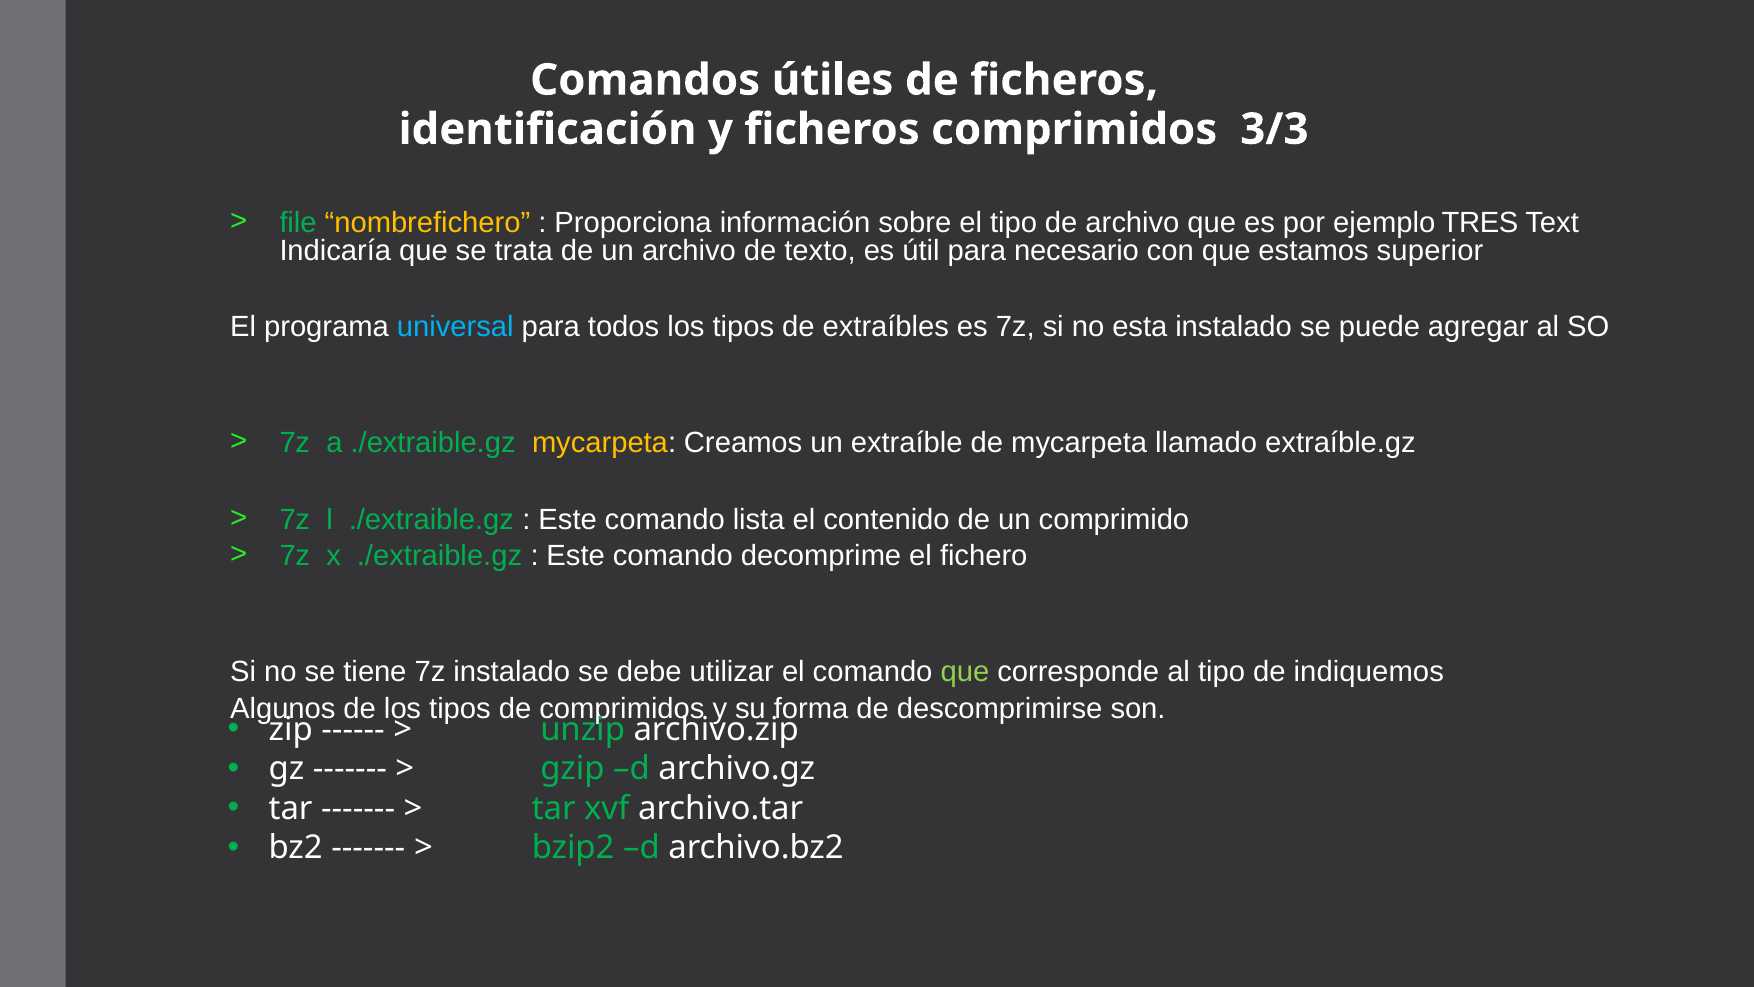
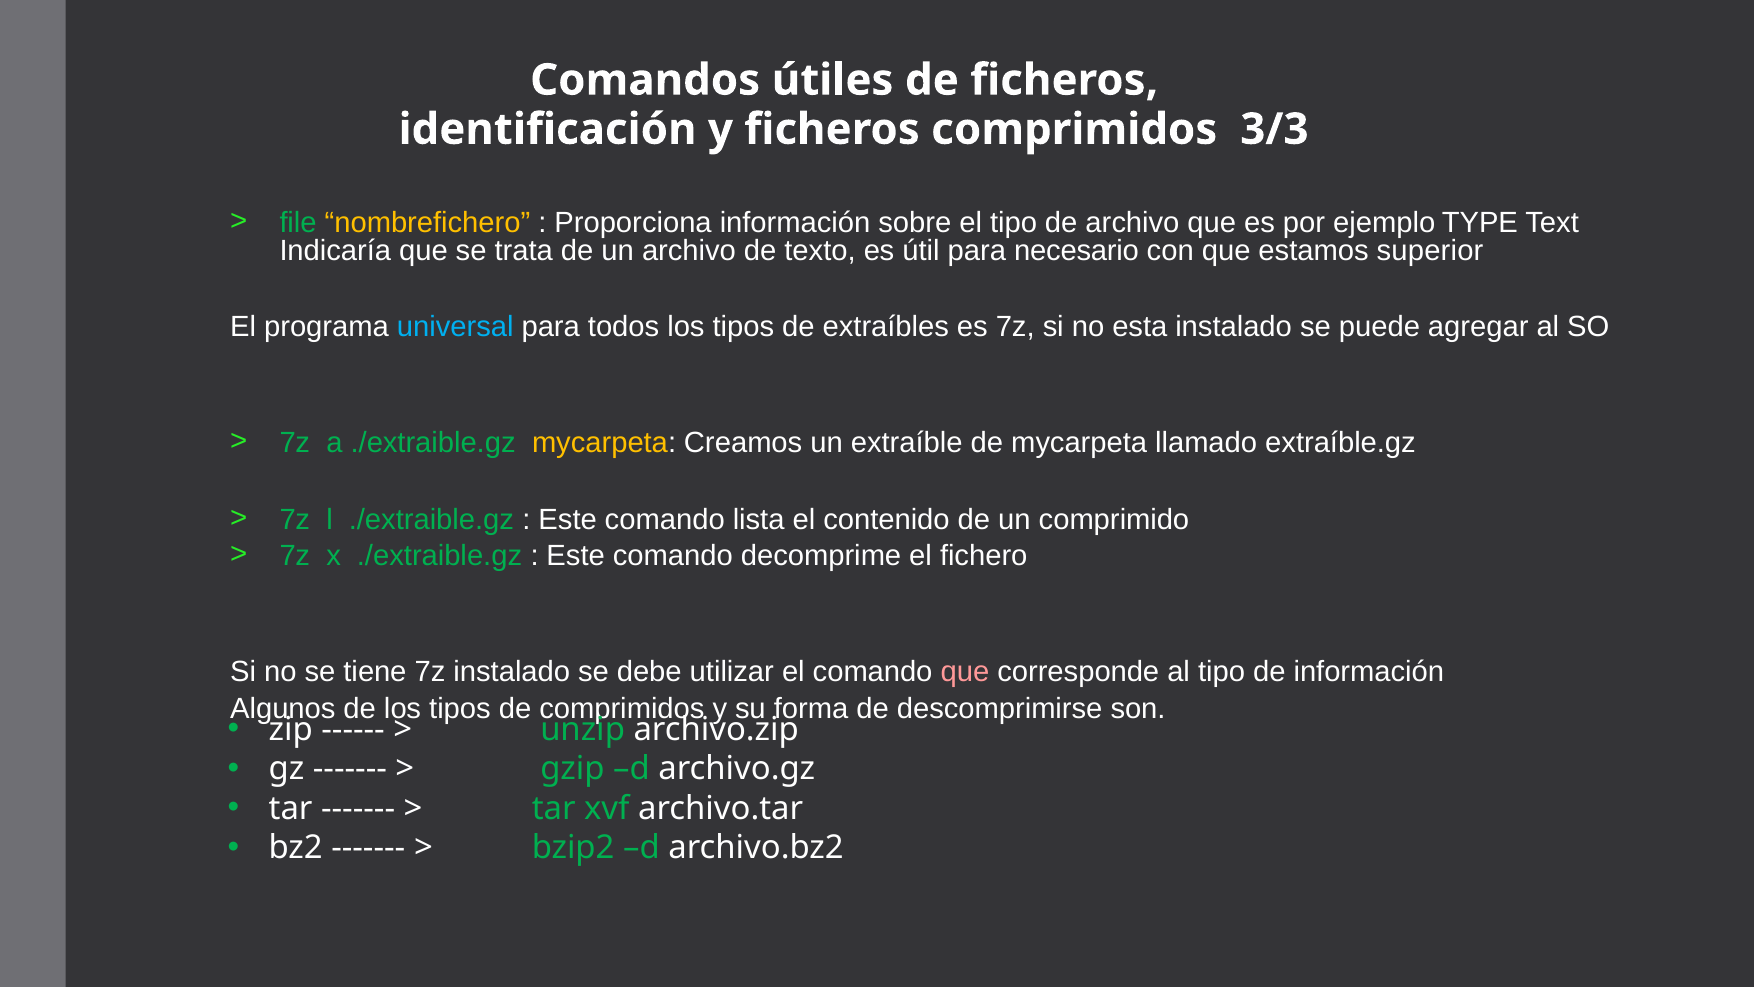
TRES: TRES -> TYPE (1480, 222)
que colour: light green -> pink (965, 672)
de indiquemos: indiquemos -> información (1369, 672)
